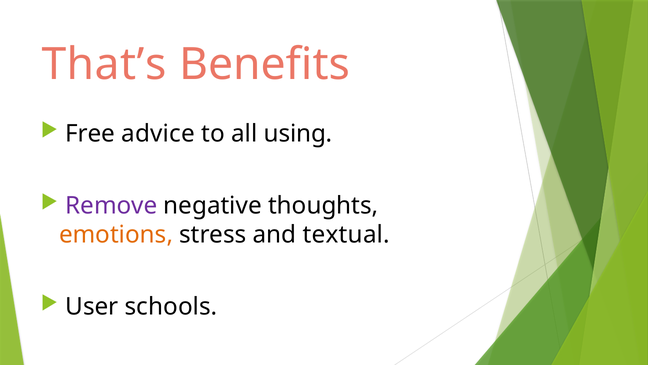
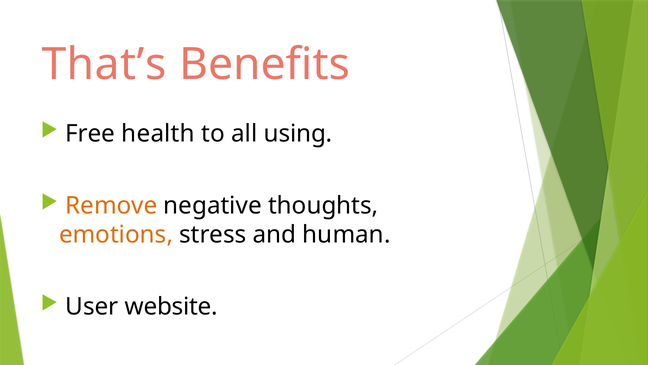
advice: advice -> health (158, 134)
Remove colour: purple -> orange (111, 205)
textual: textual -> human (346, 235)
schools: schools -> website (171, 306)
